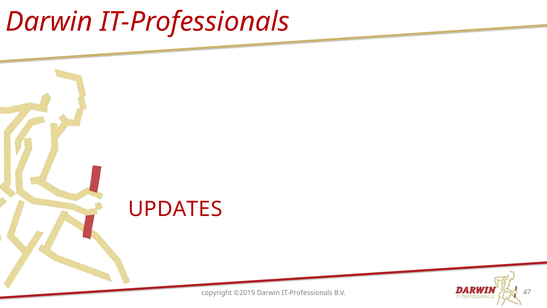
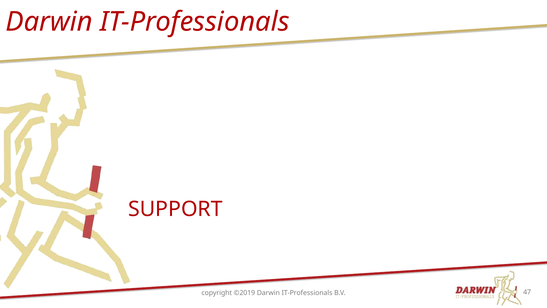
UPDATES: UPDATES -> SUPPORT (175, 209)
